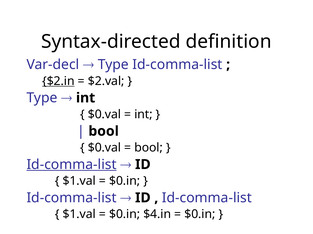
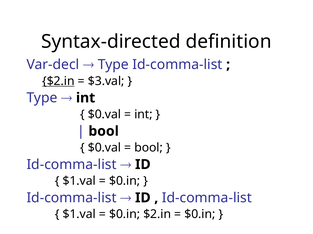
$2.val: $2.val -> $3.val (106, 81)
Id-comma-list underline: present -> none (72, 165)
$0.in $4.in: $4.in -> $2.in (157, 215)
